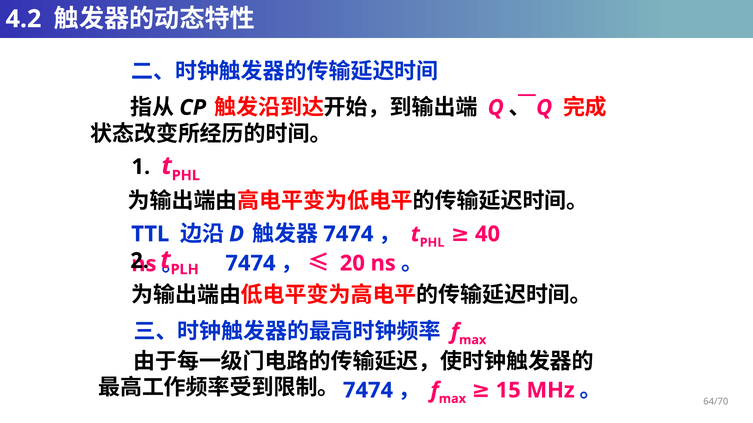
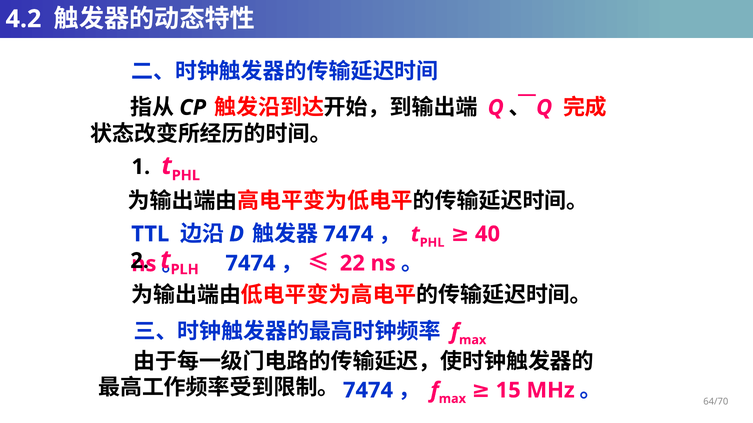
20: 20 -> 22 (352, 264)
